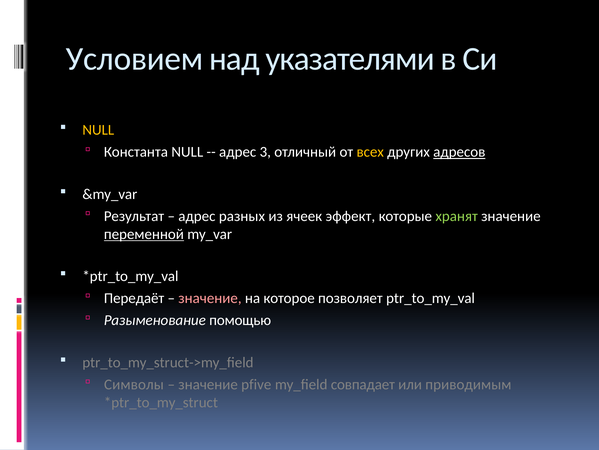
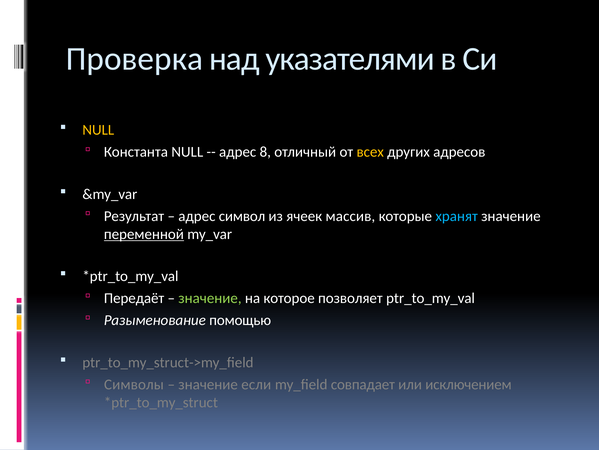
Условием: Условием -> Проверка (134, 59)
3: 3 -> 8 (265, 152)
адресов underline: present -> none (459, 152)
разных: разных -> символ (242, 216)
эффект: эффект -> массив (350, 216)
хранят colour: light green -> light blue (457, 216)
значение colour: pink -> light green (210, 298)
pfive: pfive -> если (256, 384)
приводимым: приводимым -> исключением (468, 384)
